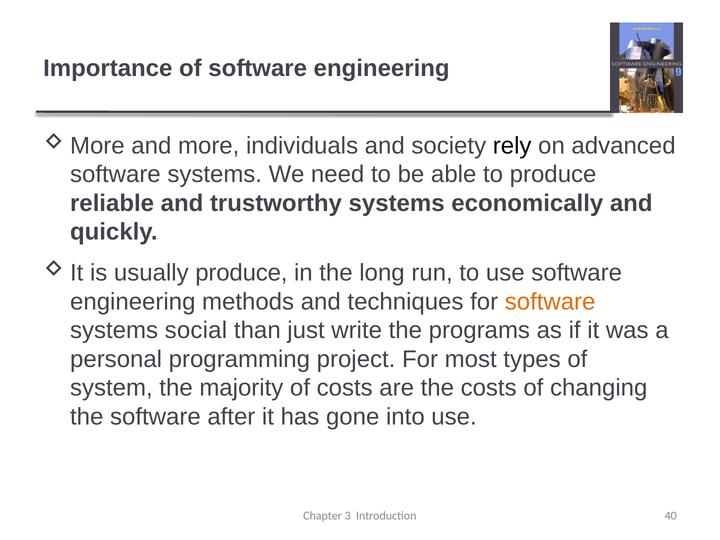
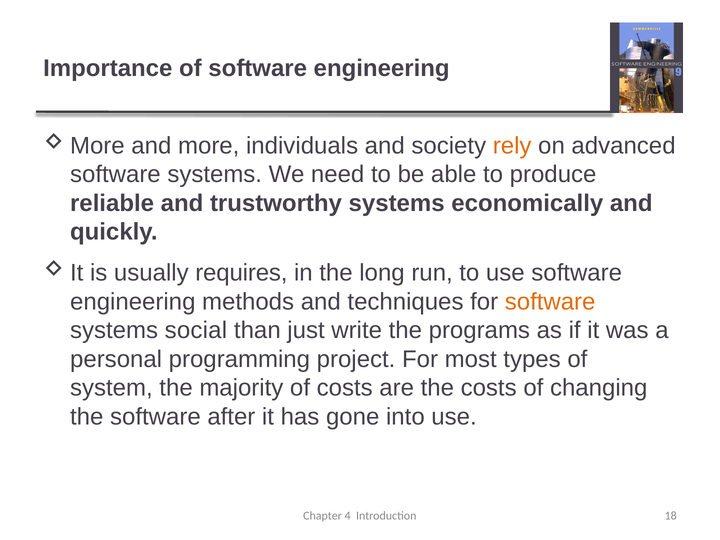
rely colour: black -> orange (512, 146)
usually produce: produce -> requires (241, 273)
3: 3 -> 4 (348, 516)
40: 40 -> 18 (671, 516)
